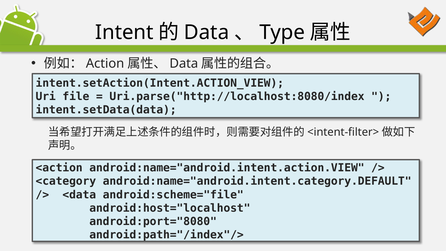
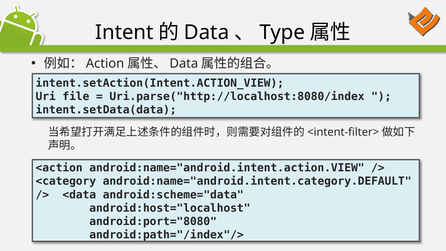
android:scheme="file: android:scheme="file -> android:scheme="data (173, 195)
